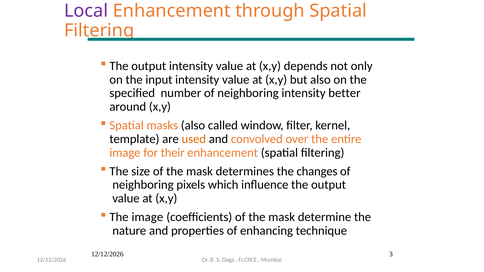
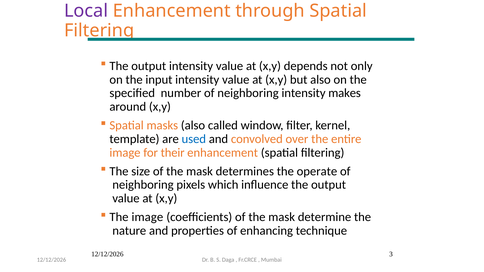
better: better -> makes (345, 93)
used colour: orange -> blue (194, 139)
changes: changes -> operate (317, 171)
